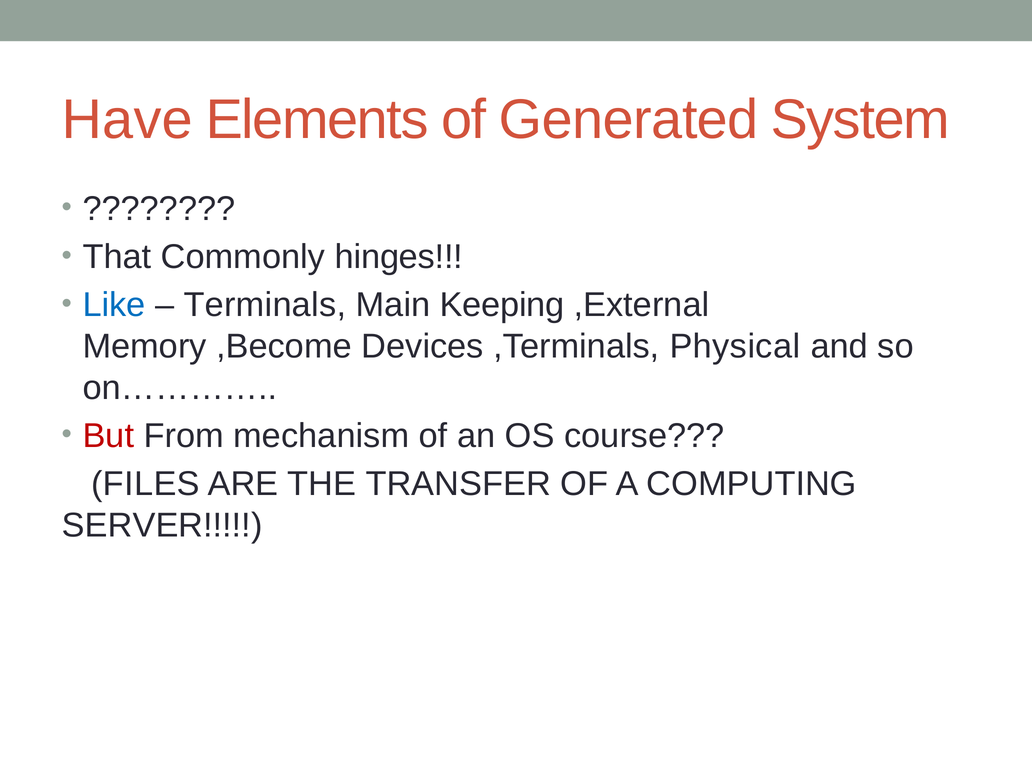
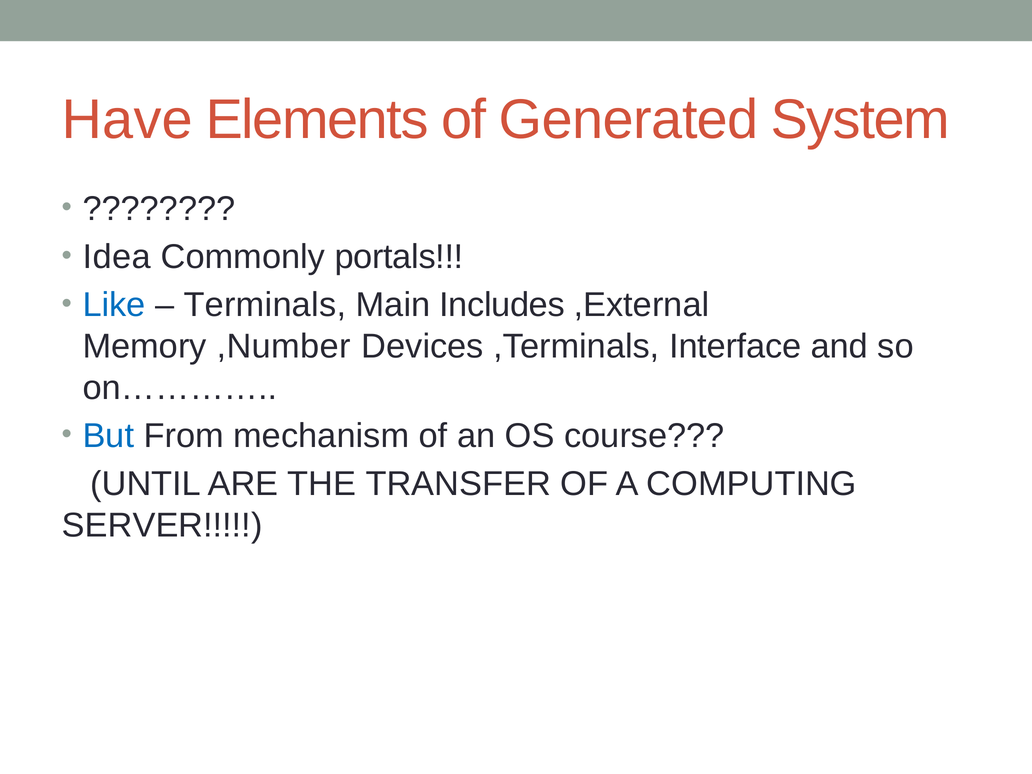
That: That -> Idea (117, 257)
hinges: hinges -> portals (399, 257)
Keeping: Keeping -> Includes (502, 305)
,Become: ,Become -> ,Number (284, 346)
Physical: Physical -> Interface (735, 346)
But colour: red -> blue (108, 436)
FILES: FILES -> UNTIL (146, 484)
